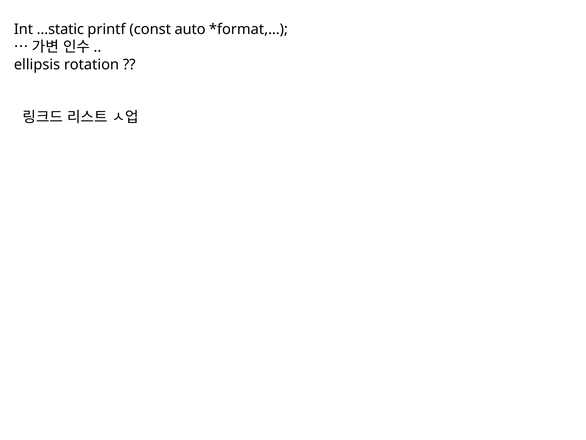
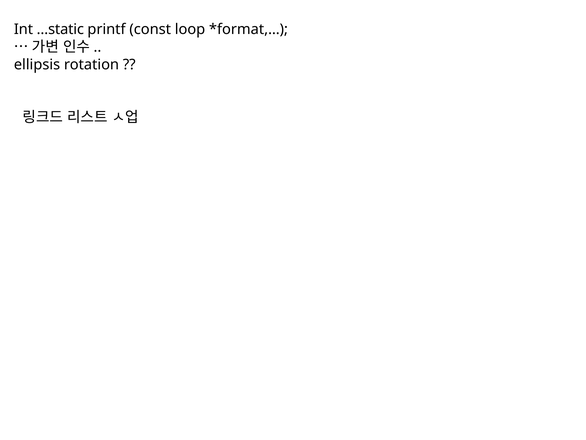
auto: auto -> loop (190, 29)
